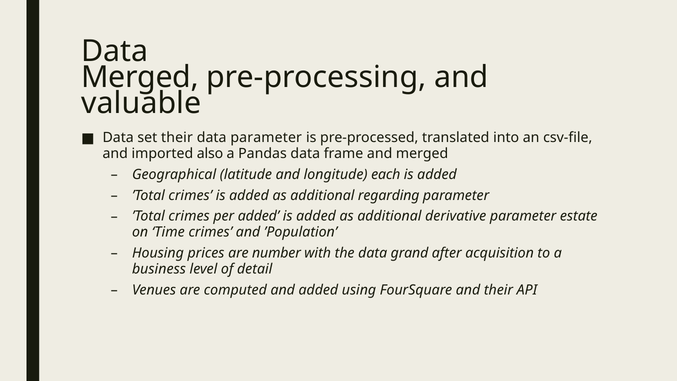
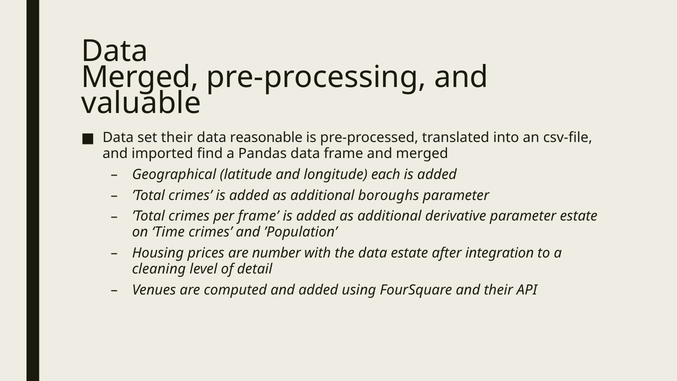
data parameter: parameter -> reasonable (266, 138)
also: also -> find (210, 154)
regarding: regarding -> boroughs (389, 195)
per added: added -> frame (258, 216)
data grand: grand -> estate (409, 253)
acquisition: acquisition -> integration (500, 253)
business: business -> cleaning (159, 269)
